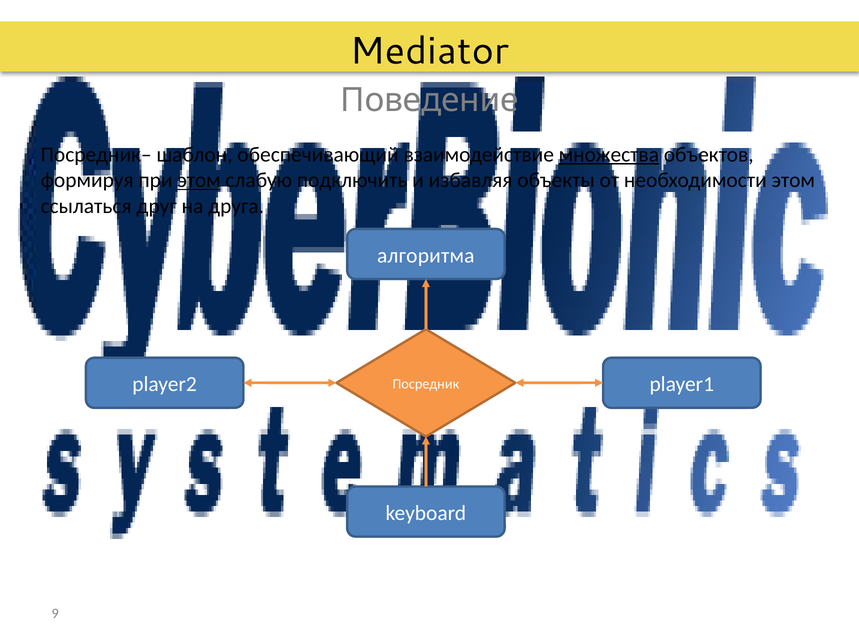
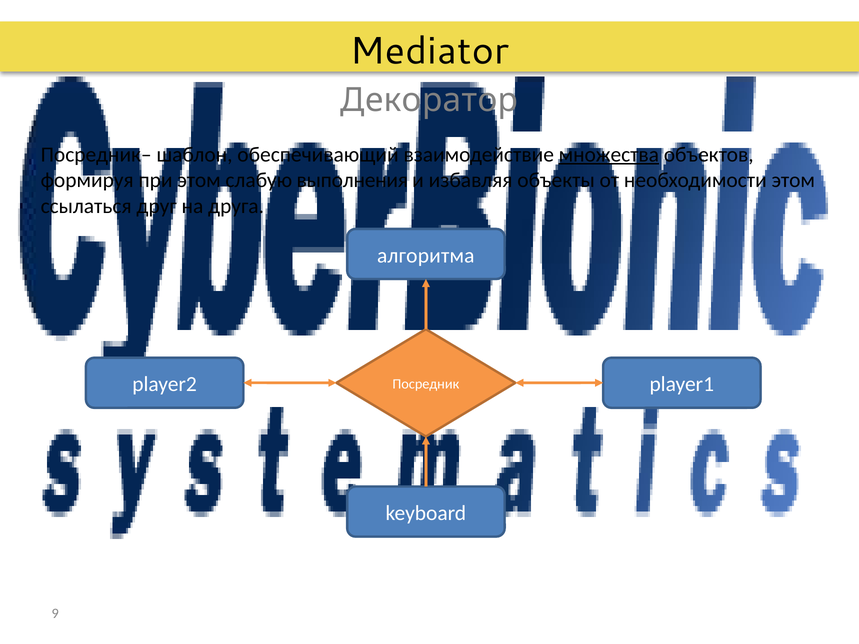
Поведение: Поведение -> Декоратор (429, 100)
этом underline: present -> none (199, 180)
подключить: подключить -> выполнения (352, 180)
